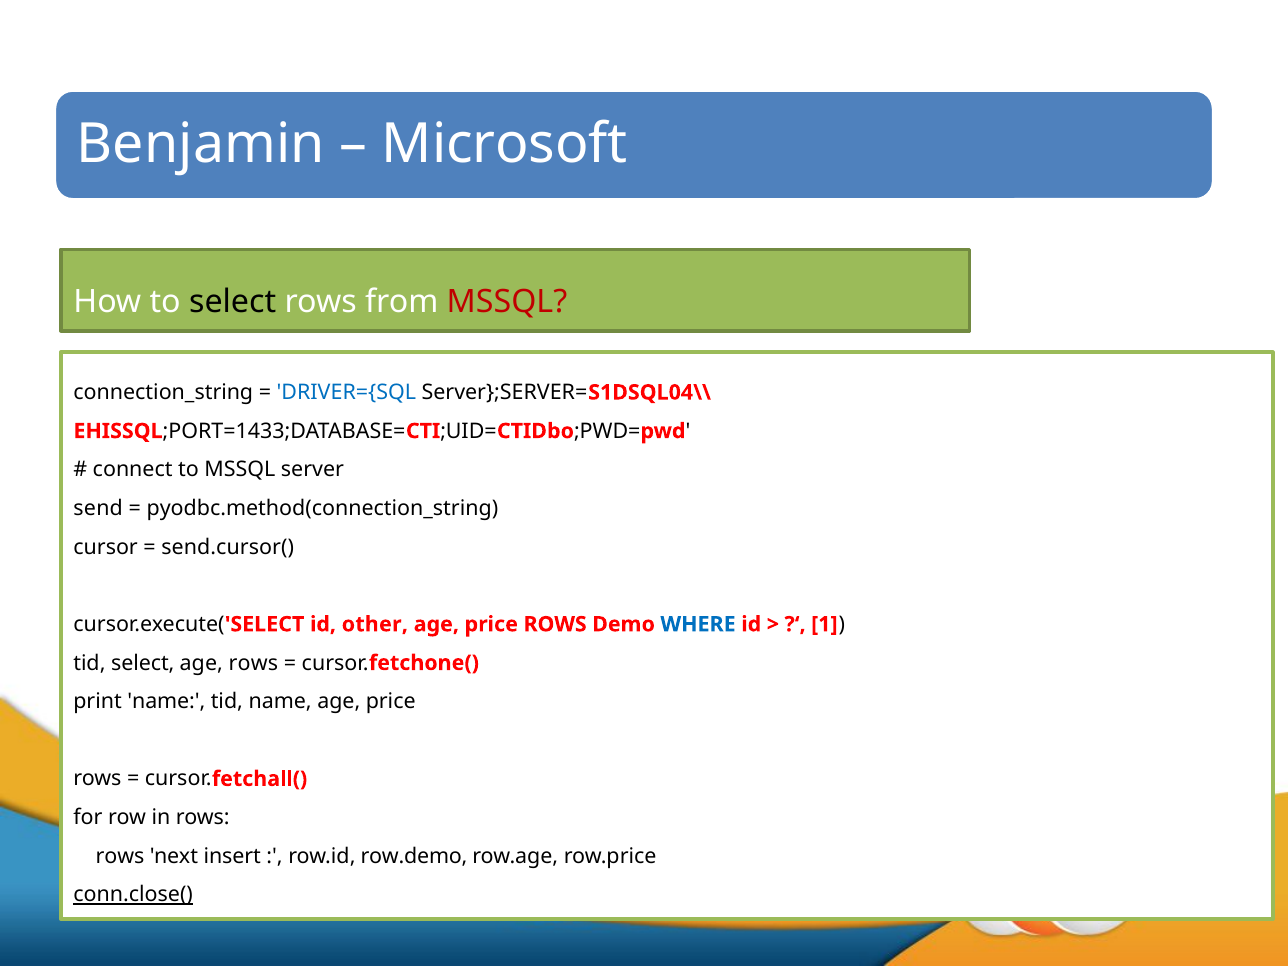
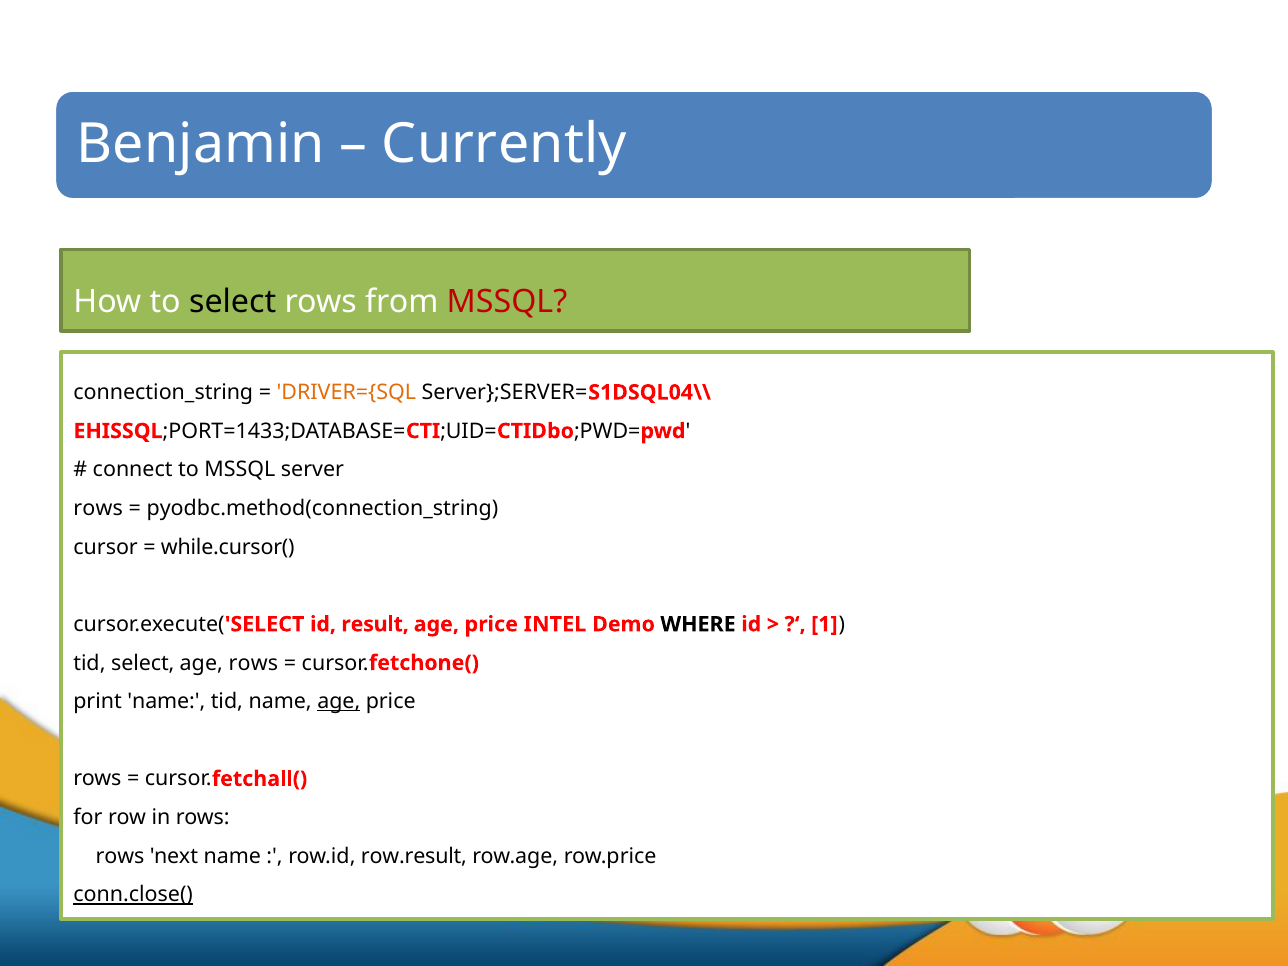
Microsoft: Microsoft -> Currently (505, 145)
DRIVER={SQL colour: blue -> orange (346, 392)
send: send -> rows (98, 508)
send.cursor(: send.cursor( -> while.cursor( (228, 547)
other: other -> result (375, 624)
ROWS: ROWS -> INTEL (555, 624)
WHERE colour: blue -> black (698, 624)
age underline: none -> present (339, 702)
next insert: insert -> name (232, 856)
row.demo: row.demo -> row.result (414, 856)
